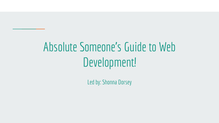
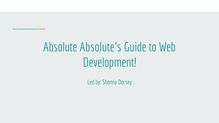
Someone’s: Someone’s -> Absolute’s (101, 47)
